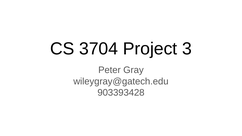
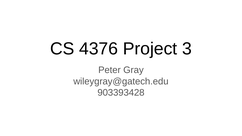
3704: 3704 -> 4376 (99, 49)
